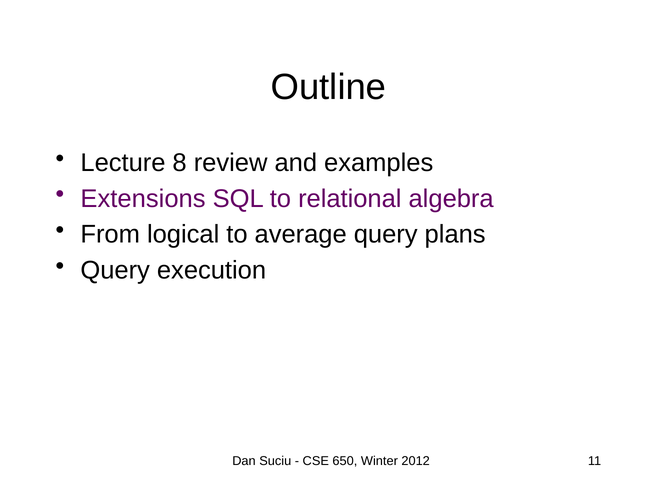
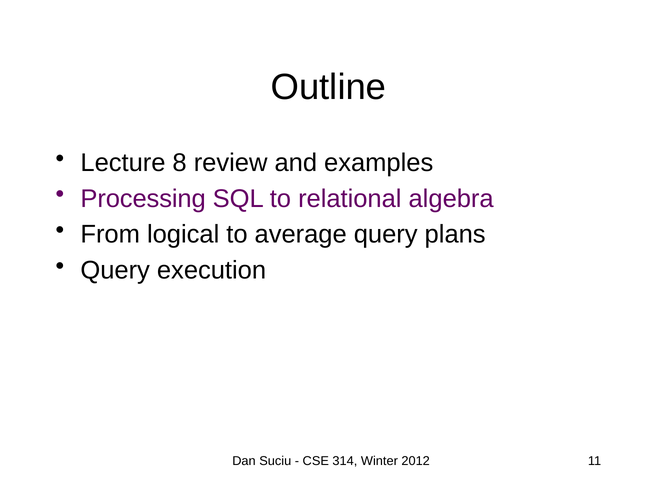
Extensions: Extensions -> Processing (143, 199)
650: 650 -> 314 (345, 461)
